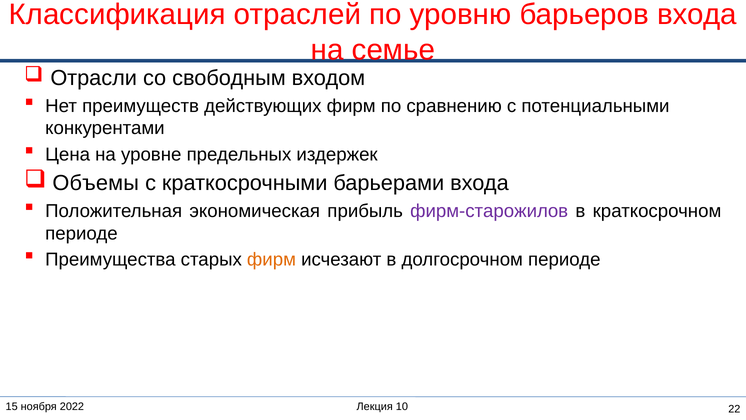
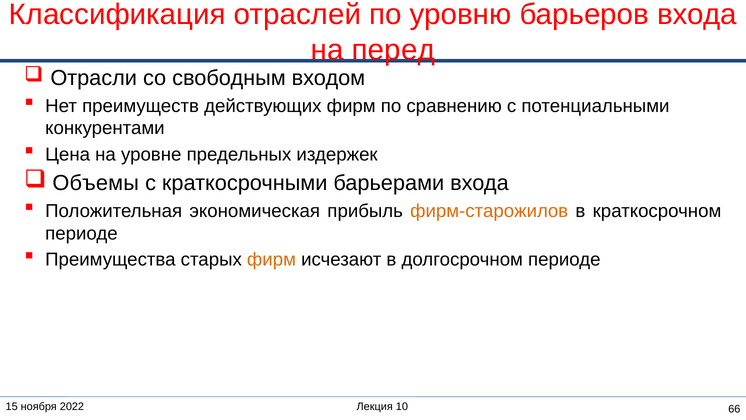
семье: семье -> перед (393, 50)
фирм-старожилов colour: purple -> orange (489, 211)
22: 22 -> 66 (734, 409)
